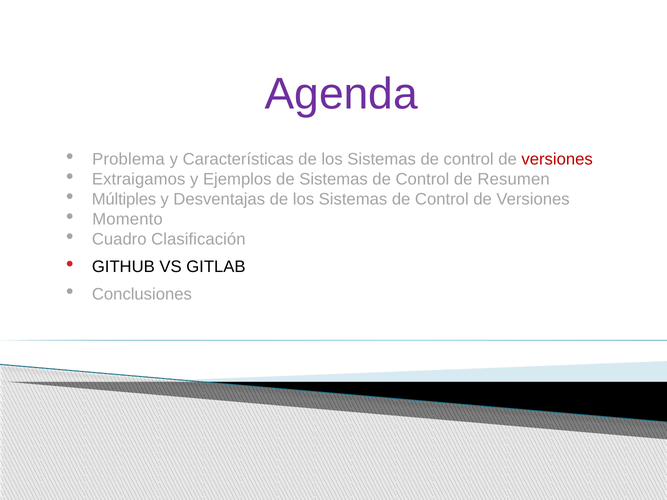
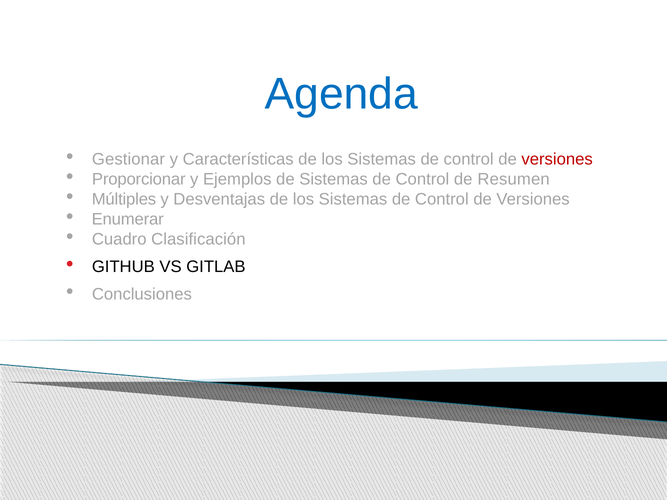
Agenda colour: purple -> blue (341, 94)
Problema: Problema -> Gestionar (128, 160)
Extraigamos: Extraigamos -> Proporcionar (139, 180)
Momento: Momento -> Enumerar (128, 220)
